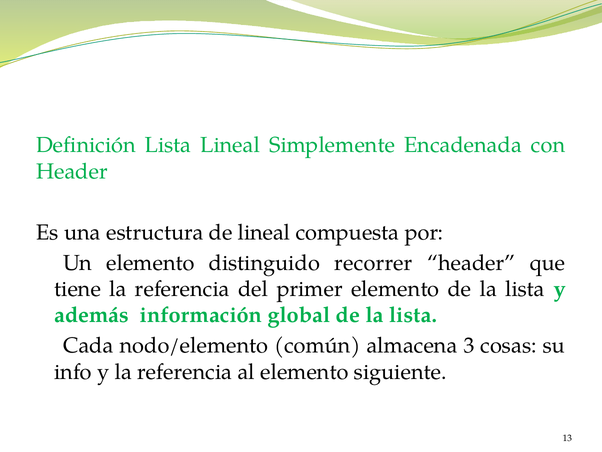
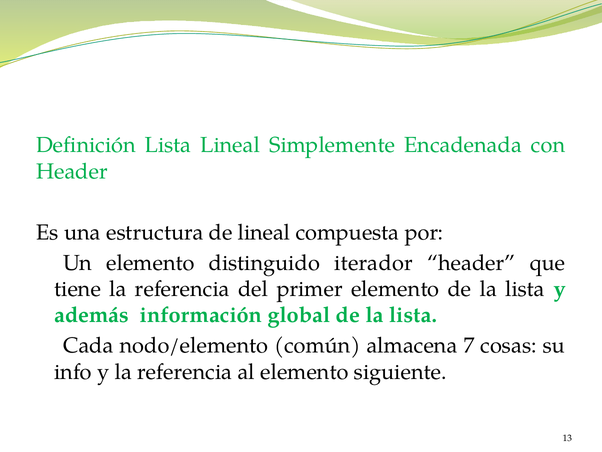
recorrer: recorrer -> iterador (373, 263)
3: 3 -> 7 (469, 345)
